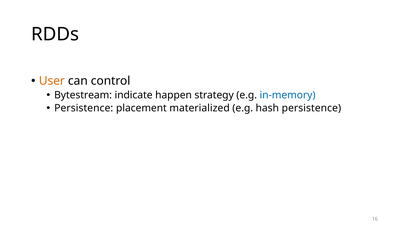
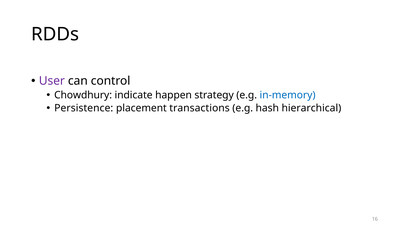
User colour: orange -> purple (52, 81)
Bytestream: Bytestream -> Chowdhury (83, 95)
materialized: materialized -> transactions (200, 108)
hash persistence: persistence -> hierarchical (311, 108)
